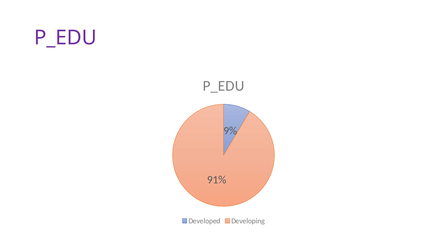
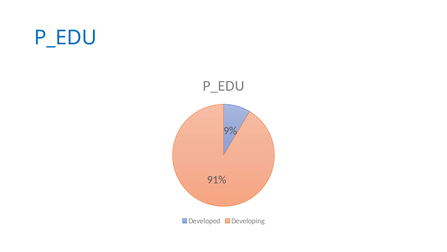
P_EDU colour: purple -> blue (65, 38)
